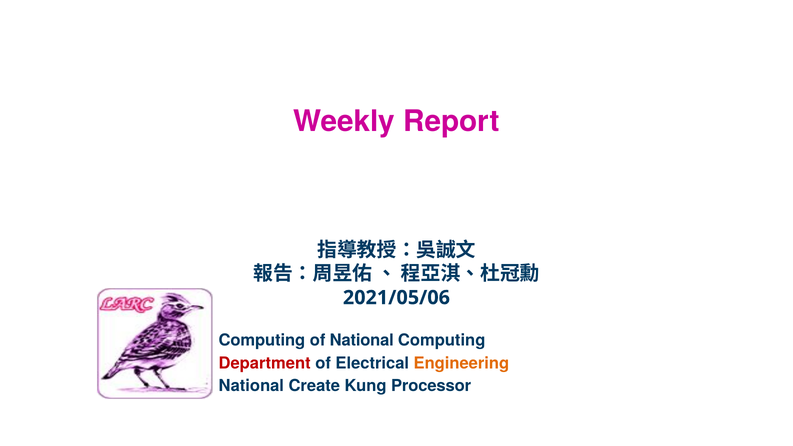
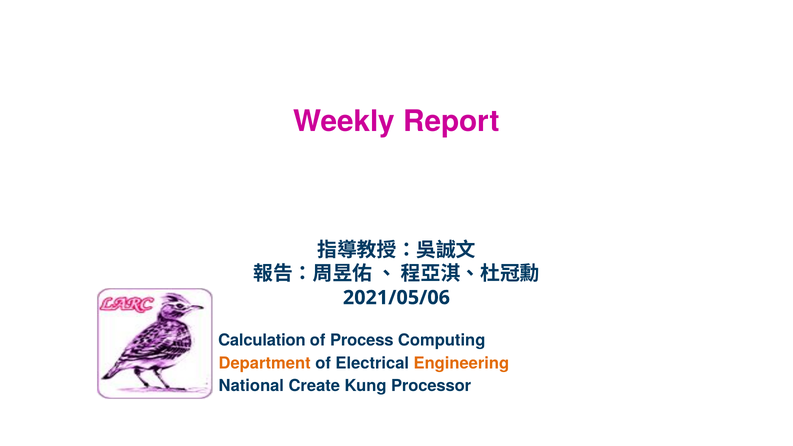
Computing: Computing -> Calculation (262, 340)
of National: National -> Process (362, 340)
Department colour: red -> orange (265, 363)
